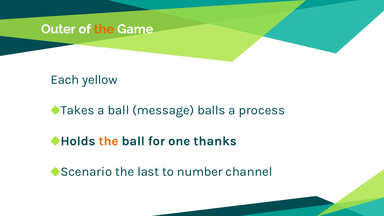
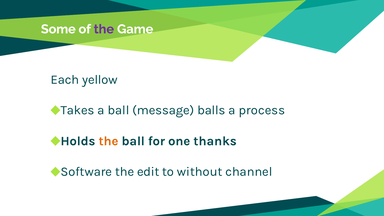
Outer: Outer -> Some (58, 29)
the colour: orange -> purple (104, 29)
Scenario: Scenario -> Software (86, 172)
last: last -> edit (148, 172)
number: number -> without (200, 172)
